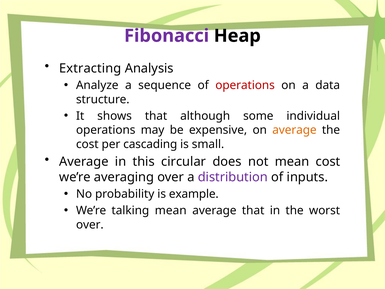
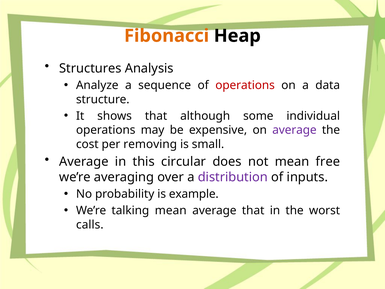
Fibonacci colour: purple -> orange (167, 36)
Extracting: Extracting -> Structures (90, 68)
average colour: orange -> purple (294, 130)
cascading: cascading -> removing (150, 144)
mean cost: cost -> free (328, 161)
over: over -> calls (90, 224)
